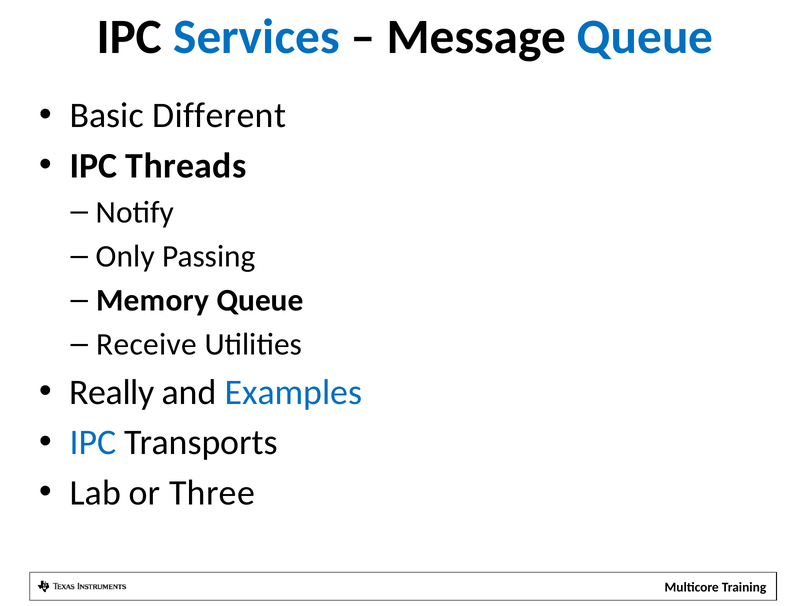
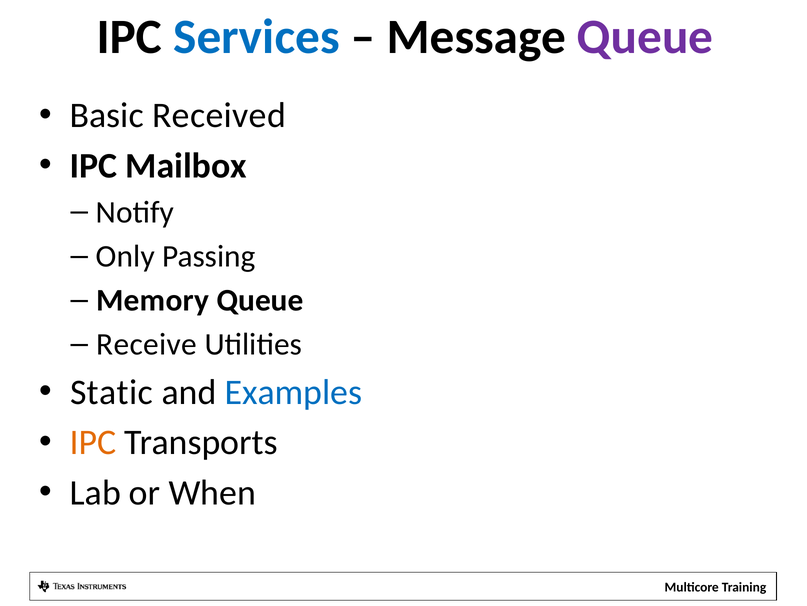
Queue colour: blue -> purple (645, 37)
Different: Different -> Received (219, 116)
Threads: Threads -> Mailbox (186, 166)
Really: Really -> Static (111, 392)
IPC colour: blue -> orange (93, 442)
Three: Three -> When (212, 492)
